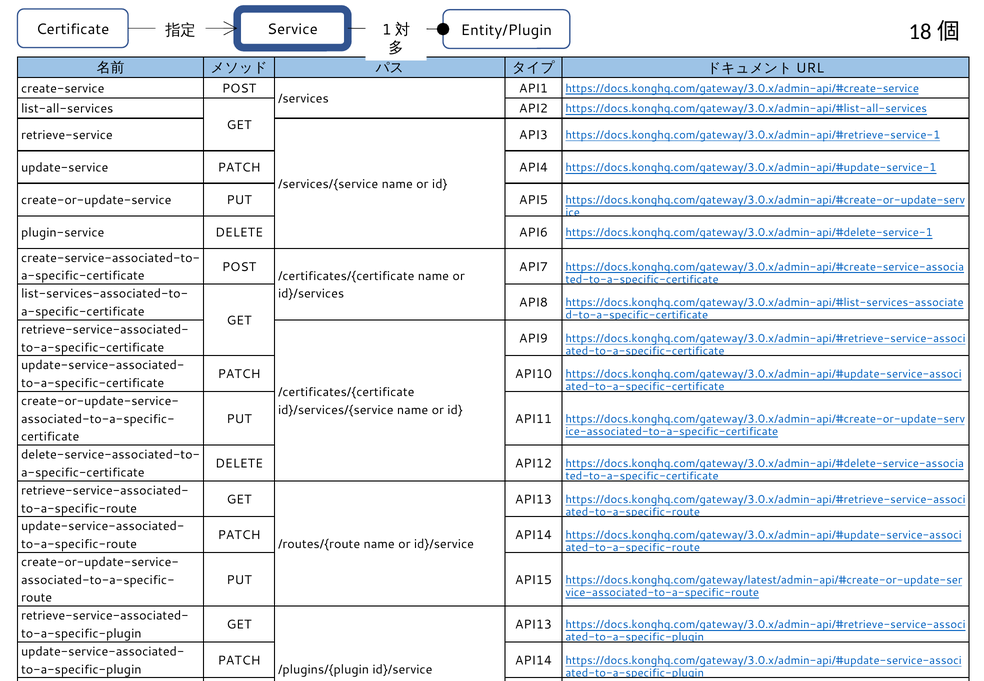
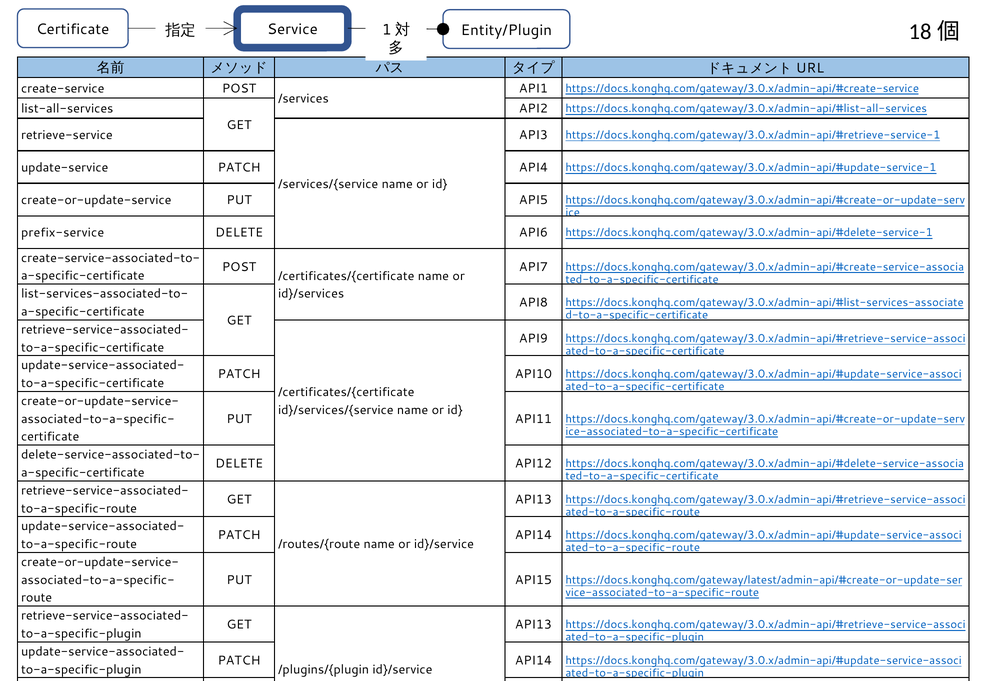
plugin-service: plugin-service -> prefix-service (63, 233)
